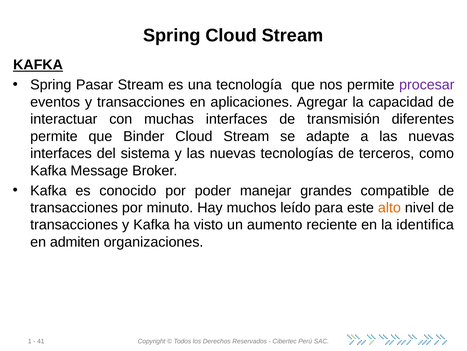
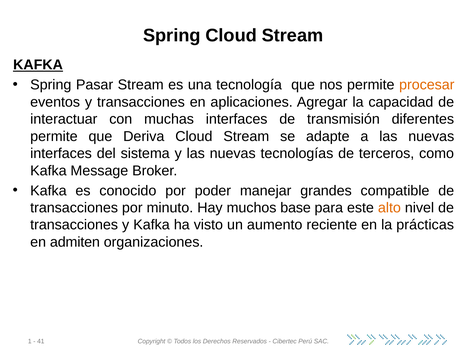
procesar colour: purple -> orange (427, 85)
Binder: Binder -> Deriva (144, 136)
leído: leído -> base (296, 207)
identifica: identifica -> prácticas (425, 224)
